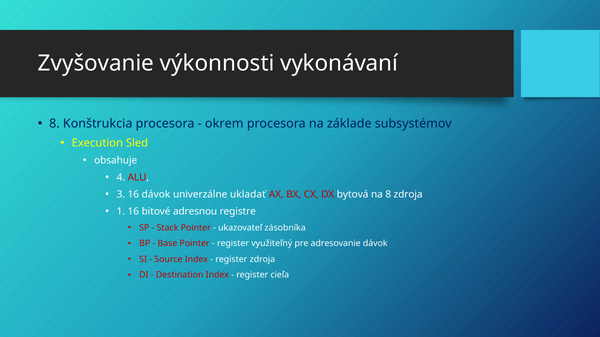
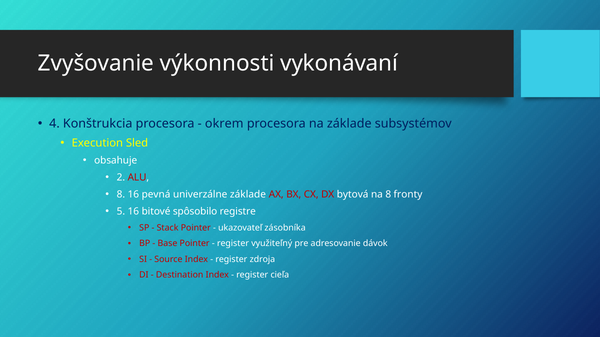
8: 8 -> 4 (54, 124)
4: 4 -> 2 (121, 178)
3: 3 -> 8 (121, 195)
16 dávok: dávok -> pevná (156, 195)
univerzálne ukladať: ukladať -> základe (248, 195)
8 zdroja: zdroja -> fronty (408, 195)
1: 1 -> 5 (121, 212)
adresnou: adresnou -> spôsobilo (195, 212)
